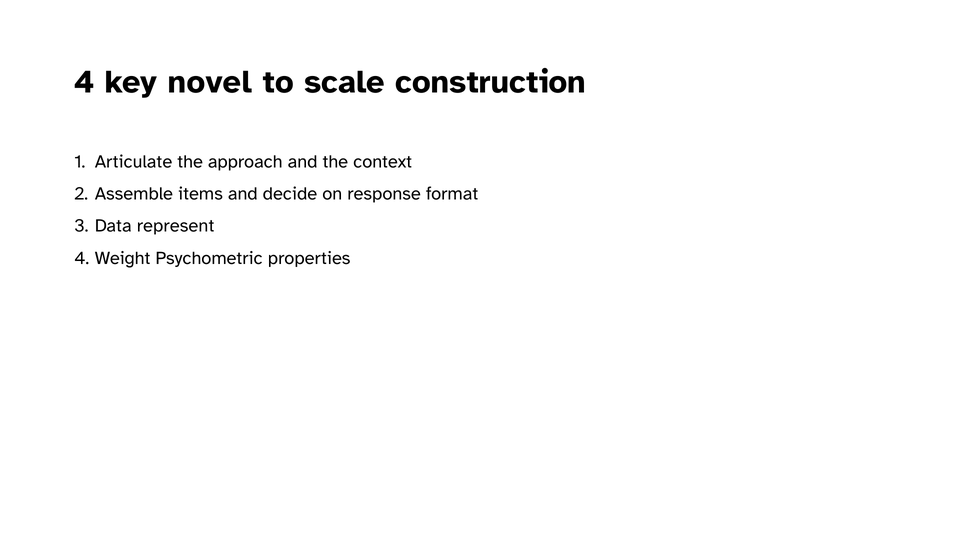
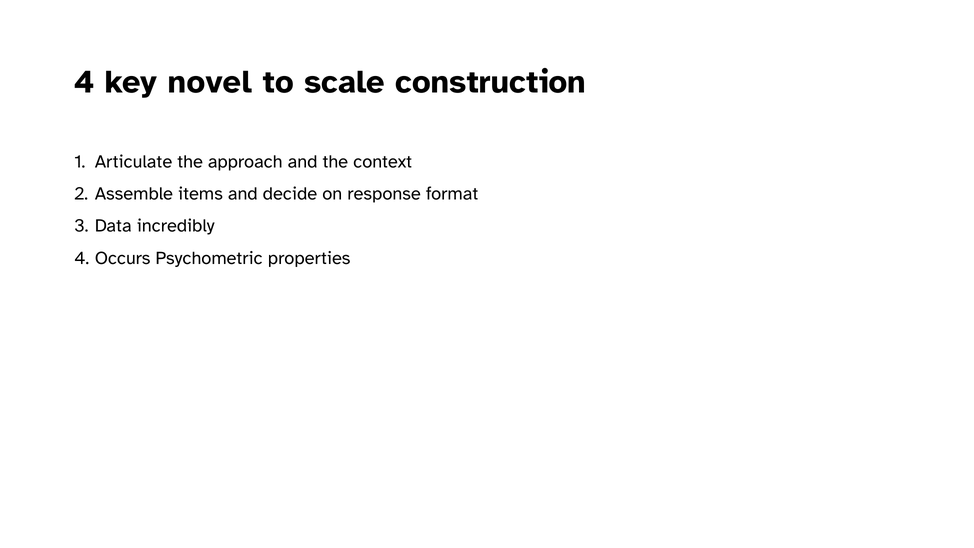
represent: represent -> incredibly (176, 226)
Weight: Weight -> Occurs (123, 258)
